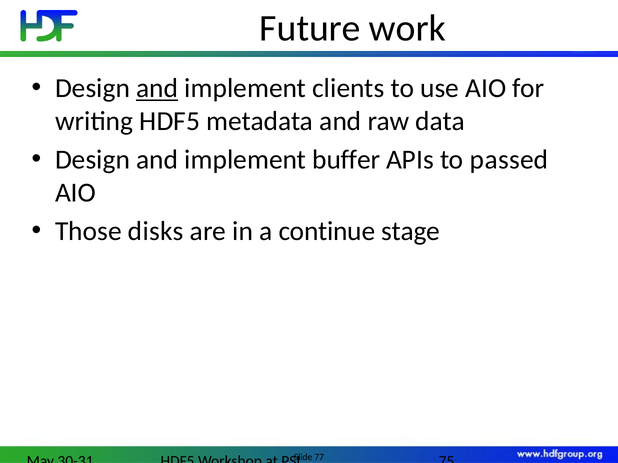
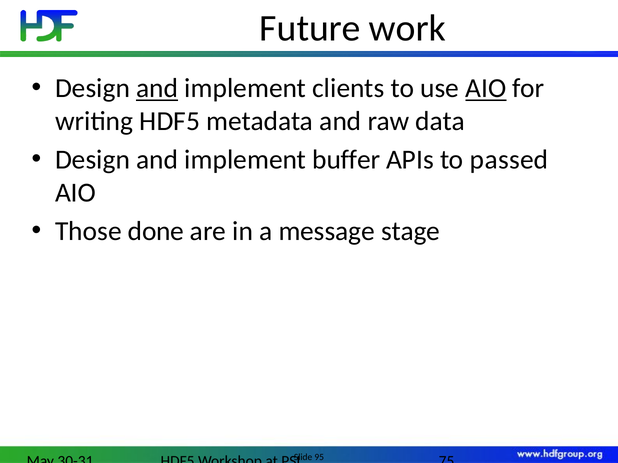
AIO underline: none -> present (486, 88)
disks: disks -> done (156, 231)
continue: continue -> message (327, 231)
77: 77 -> 95 (319, 457)
